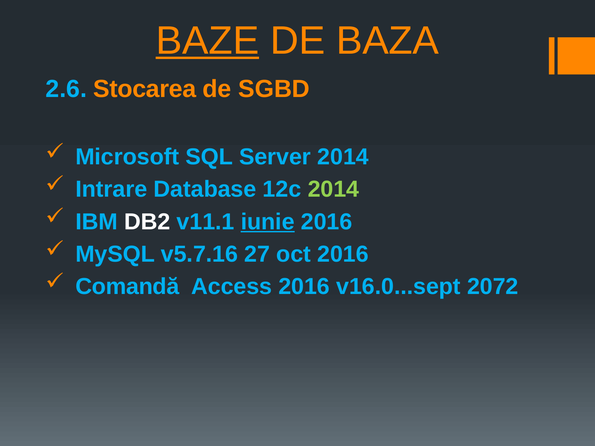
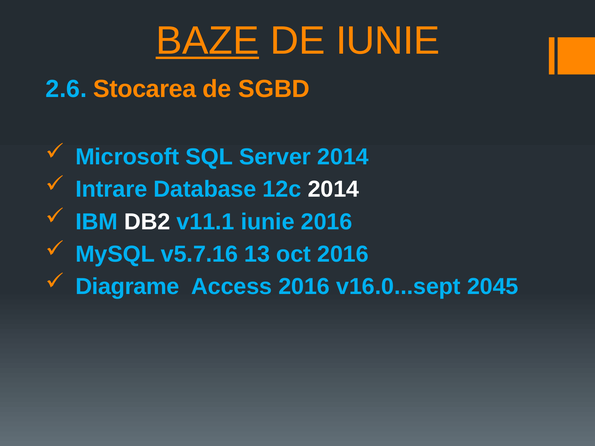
DE BAZA: BAZA -> IUNIE (388, 41)
2014 colour: light green -> white (333, 189)
iunie underline: present -> none (268, 222)
27: 27 -> 13 (257, 254)
Comandă: Comandă -> Diagrame (127, 287)
2072: 2072 -> 2045 (493, 287)
